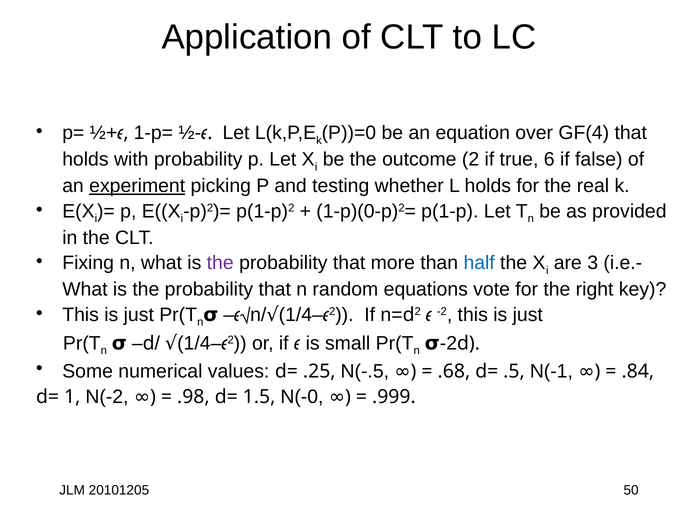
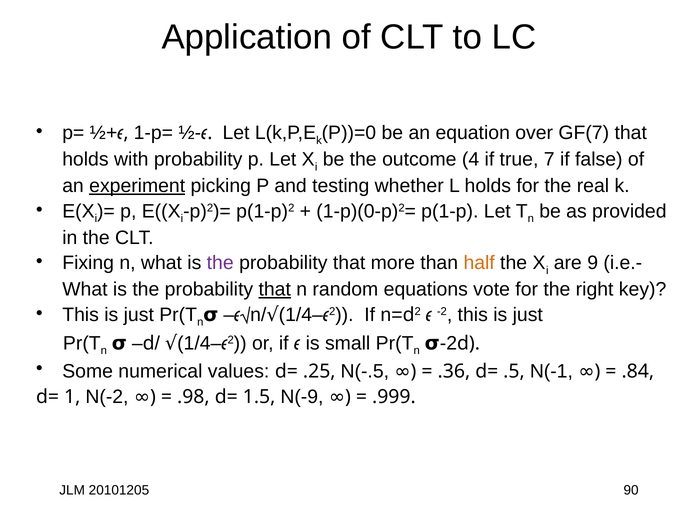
GF(4: GF(4 -> GF(7 (584, 133)
outcome 2: 2 -> 4 (471, 159)
6: 6 -> 7 (549, 159)
half colour: blue -> orange (479, 263)
3: 3 -> 9 (593, 263)
that underline: none -> present (275, 289)
.68: .68 -> .36 (454, 371)
N(-0: N(-0 -> N(-9 (302, 396)
50: 50 -> 90 (631, 490)
